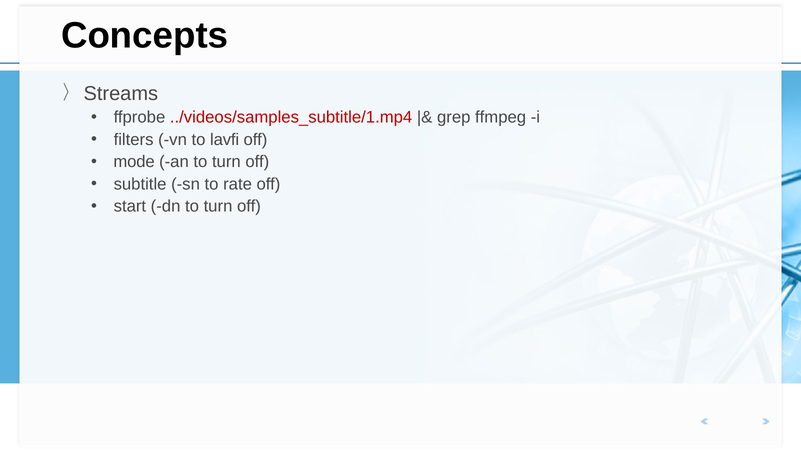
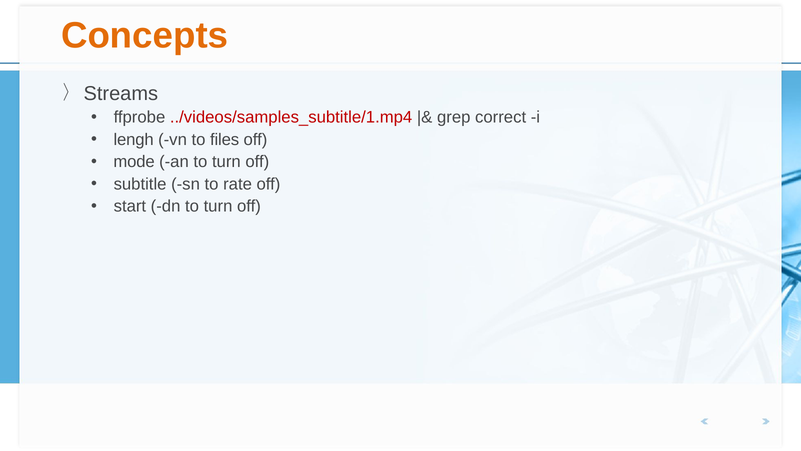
Concepts colour: black -> orange (145, 36)
ffmpeg: ffmpeg -> correct (501, 117)
filters: filters -> lengh (134, 139)
lavfi: lavfi -> files (225, 139)
